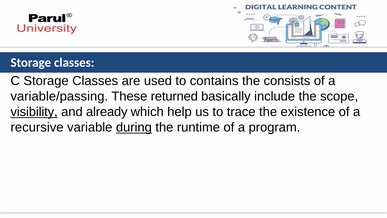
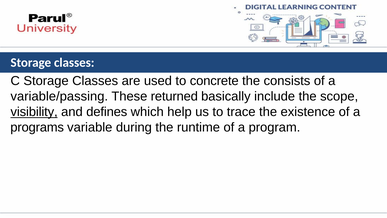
contains: contains -> concrete (214, 81)
already: already -> defines (107, 112)
recursive: recursive -> programs (37, 127)
during underline: present -> none (134, 127)
